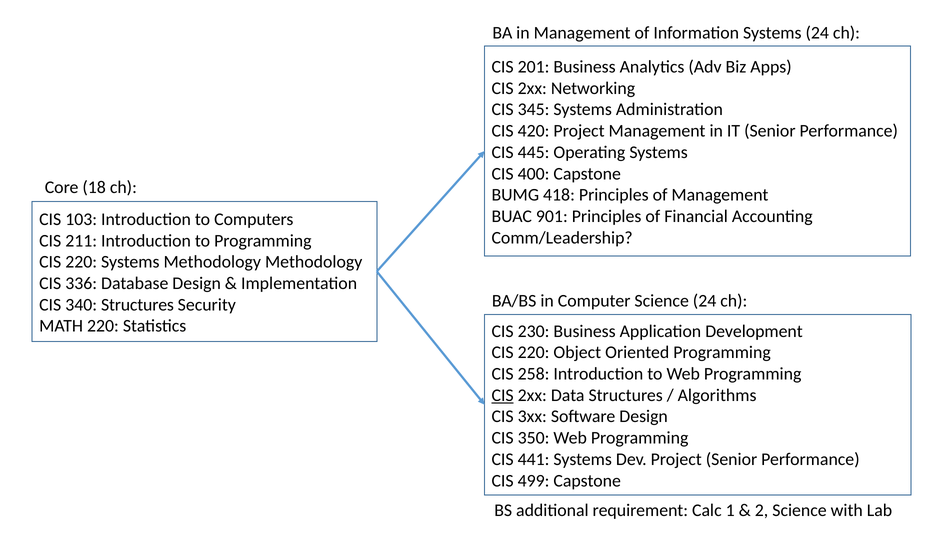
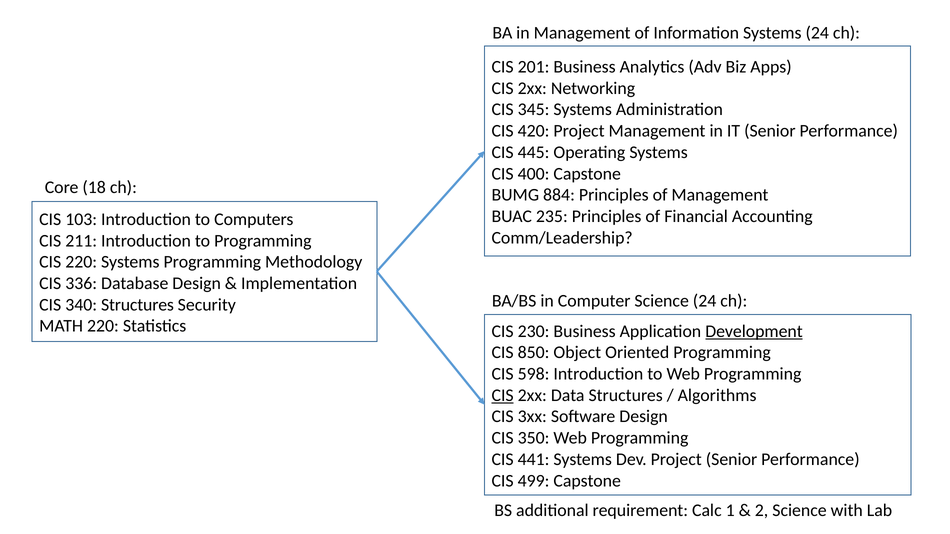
418: 418 -> 884 (559, 195)
901: 901 -> 235 (552, 217)
Systems Methodology: Methodology -> Programming (212, 262)
Development underline: none -> present (754, 331)
220: 220 -> 850 (534, 353)
258: 258 -> 598 (534, 374)
